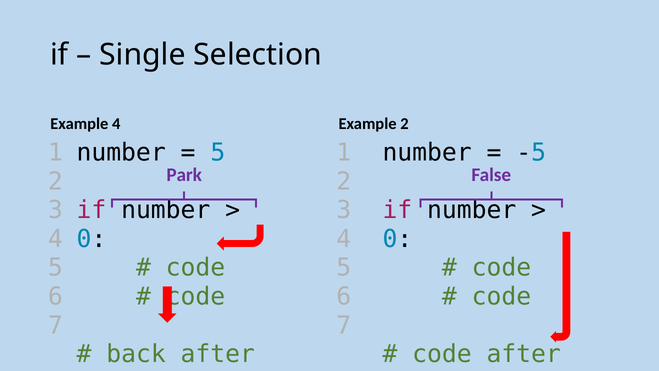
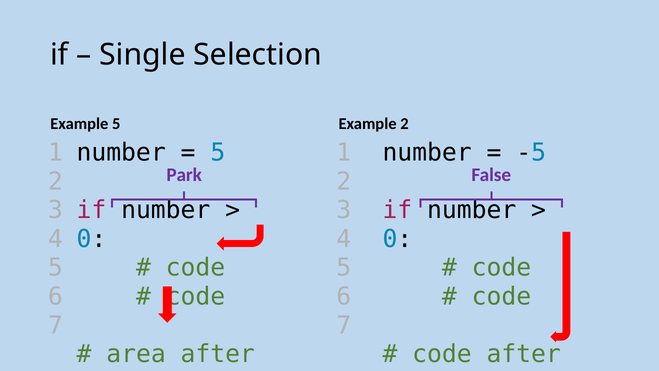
Example 4: 4 -> 5 (116, 124)
back: back -> area (136, 354)
